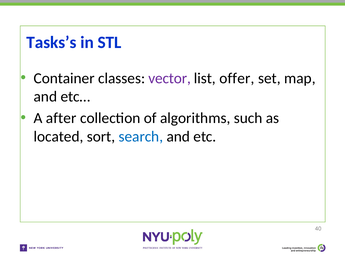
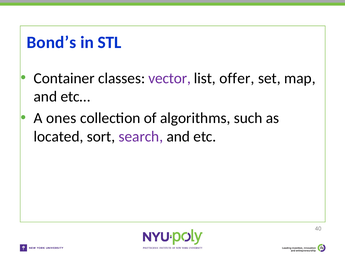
Tasks’s: Tasks’s -> Bond’s (51, 42)
after: after -> ones (61, 118)
search colour: blue -> purple (141, 136)
